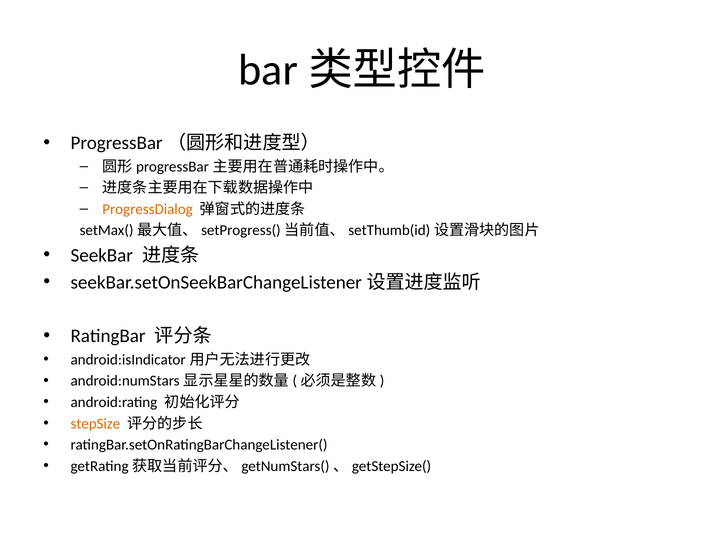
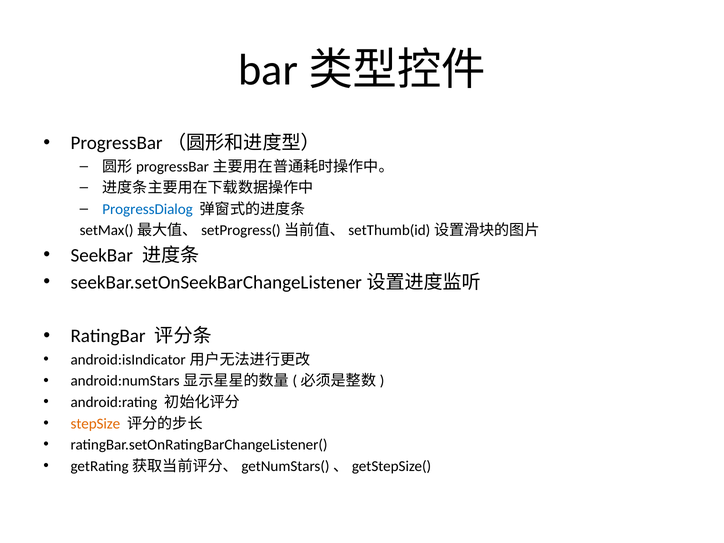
ProgressDialog colour: orange -> blue (148, 209)
